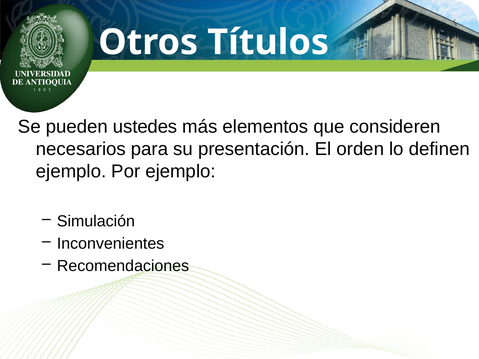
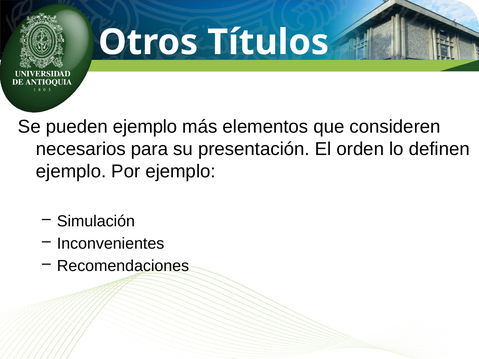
pueden ustedes: ustedes -> ejemplo (145, 127)
